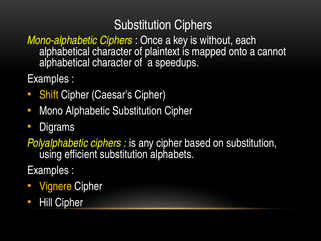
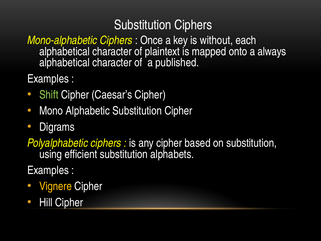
cannot: cannot -> always (272, 51)
speedups: speedups -> published (177, 63)
Shift colour: yellow -> light green (49, 95)
